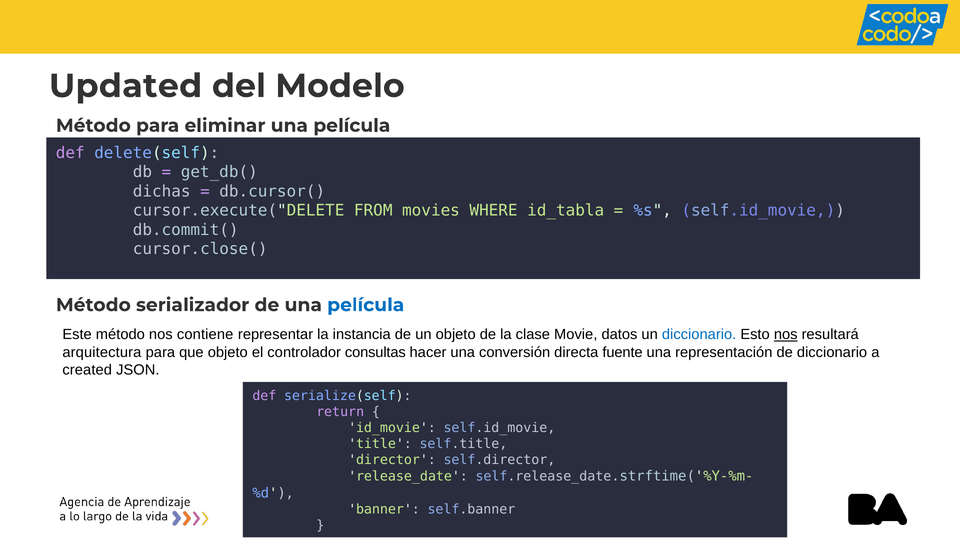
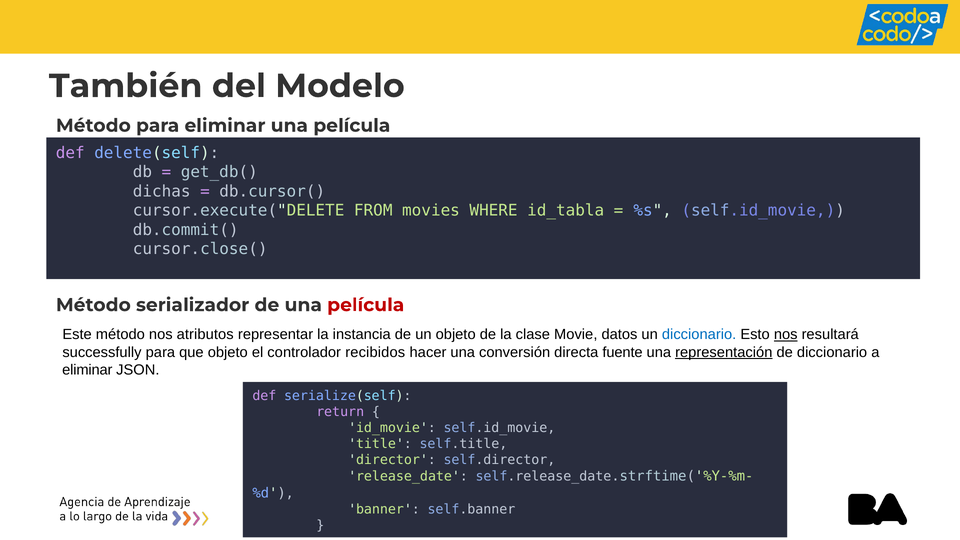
Updated: Updated -> También (126, 86)
película colour: blue -> red (366, 305)
contiene: contiene -> atributos (205, 335)
arquitectura: arquitectura -> successfully (102, 352)
consultas: consultas -> recibidos (375, 352)
representación underline: none -> present (724, 352)
created: created -> eliminar (87, 370)
